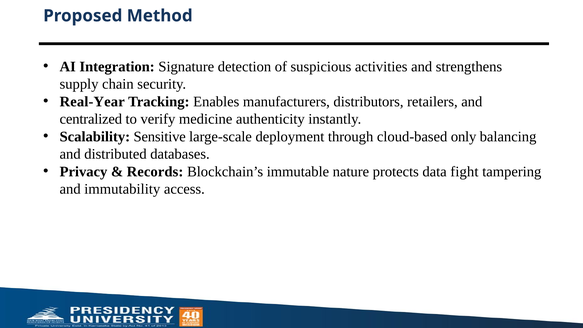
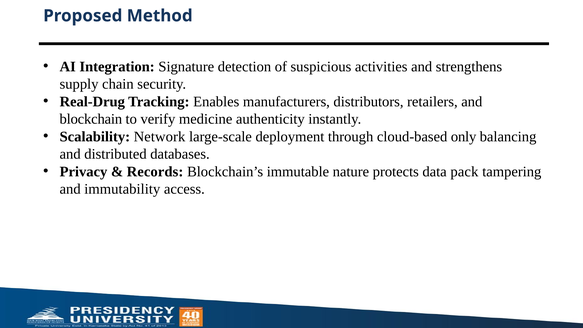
Real-Year: Real-Year -> Real-Drug (92, 102)
centralized: centralized -> blockchain (91, 119)
Sensitive: Sensitive -> Network (160, 137)
fight: fight -> pack (464, 172)
